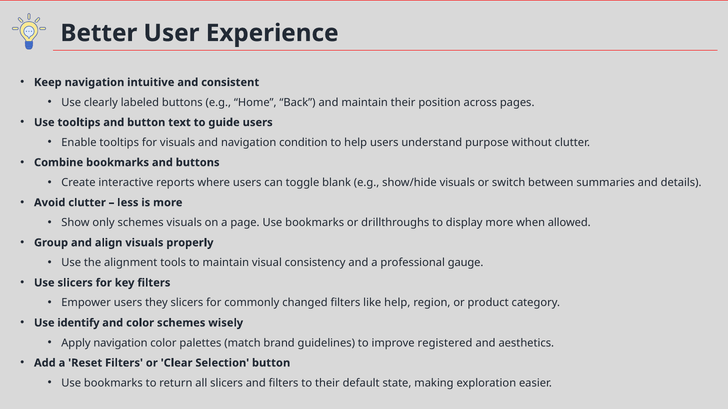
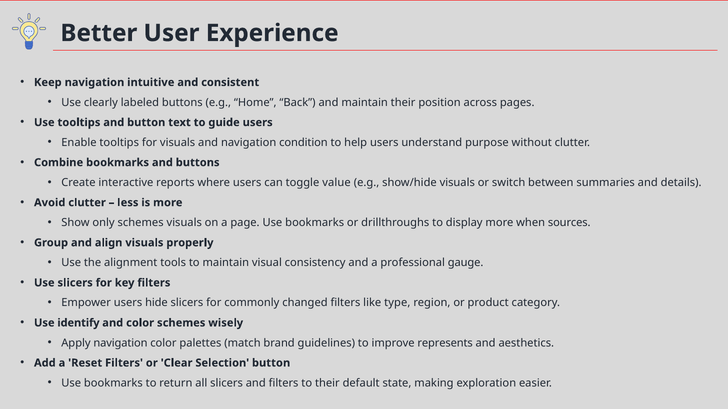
blank: blank -> value (337, 183)
allowed: allowed -> sources (569, 223)
they: they -> hide (156, 303)
like help: help -> type (397, 303)
registered: registered -> represents (445, 343)
